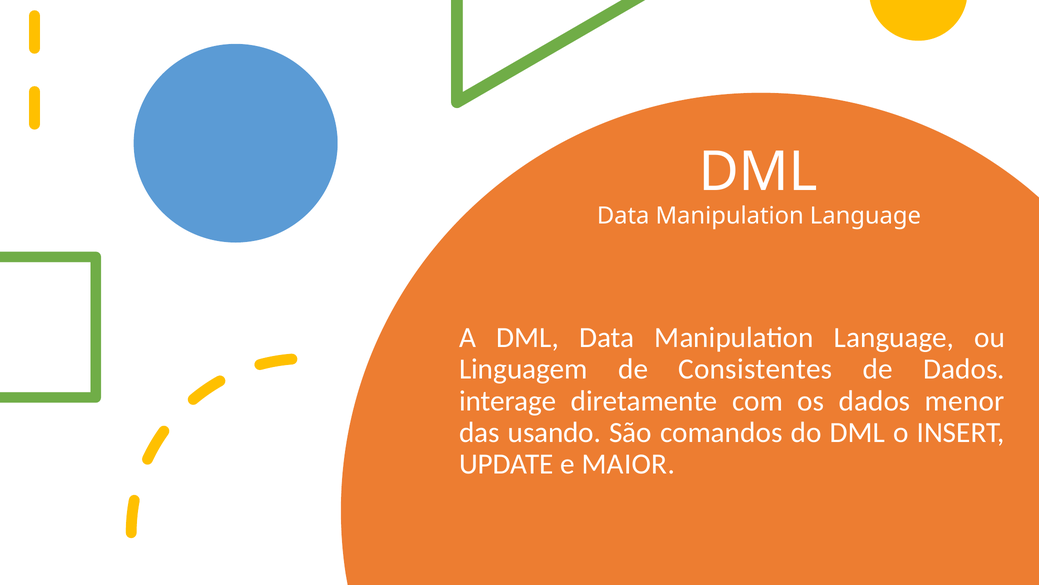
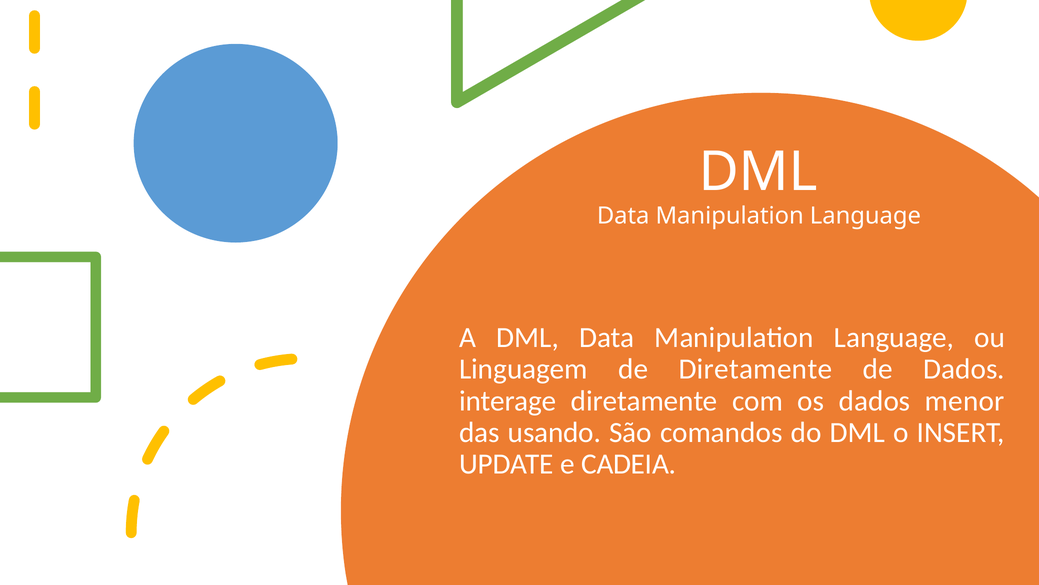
de Consistentes: Consistentes -> Diretamente (755, 369)
MAIOR: MAIOR -> CADEIA (629, 464)
